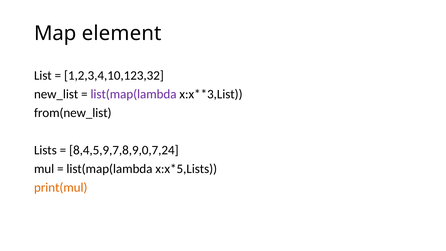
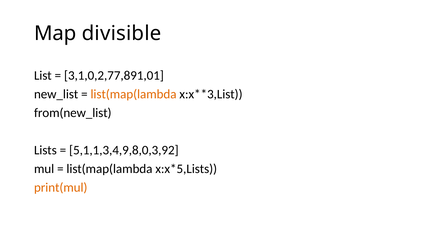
element: element -> divisible (122, 33)
1,2,3,4,10,123,32: 1,2,3,4,10,123,32 -> 3,1,0,2,77,891,01 (114, 75)
list(map(lambda colour: purple -> orange (134, 94)
8,4,5,9,7,8,9,0,7,24: 8,4,5,9,7,8,9,0,7,24 -> 5,1,1,3,4,9,8,0,3,92 (124, 150)
